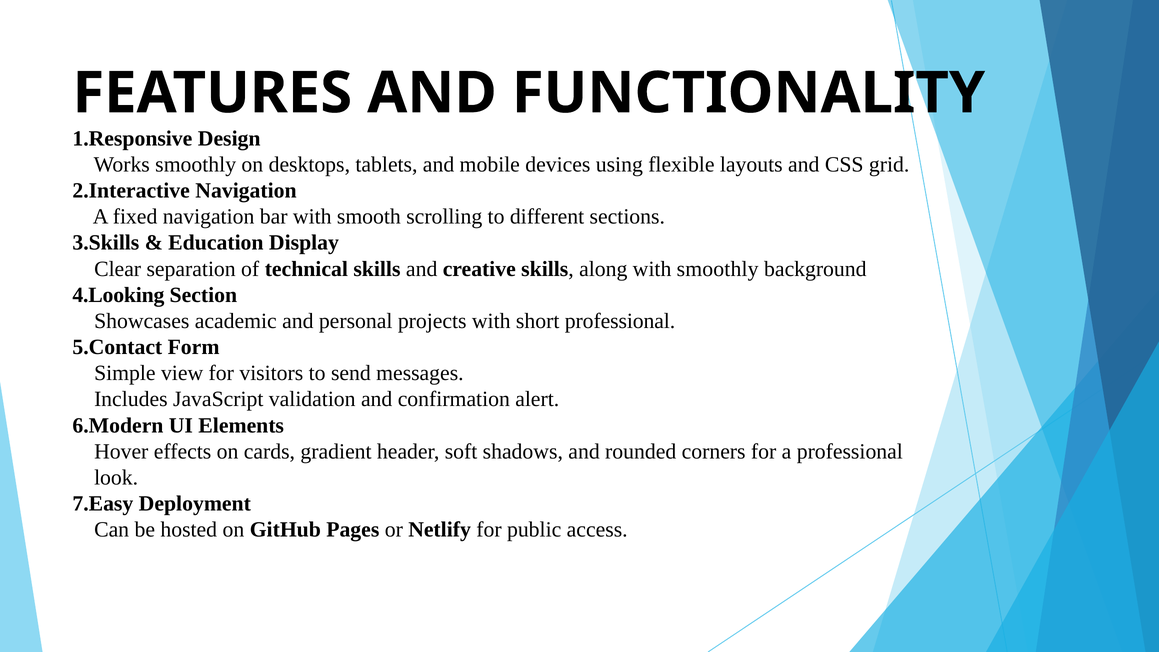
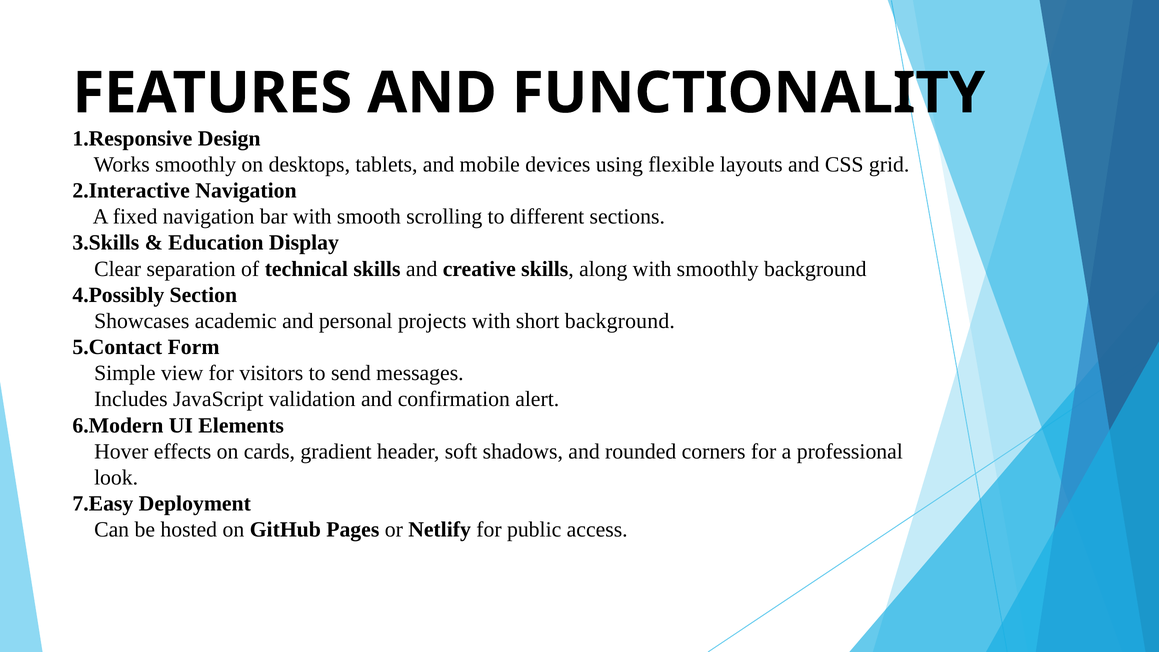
4.Looking: 4.Looking -> 4.Possibly (118, 295)
short professional: professional -> background (620, 321)
